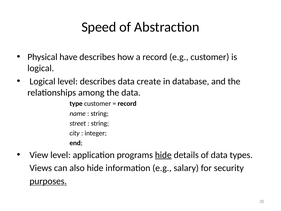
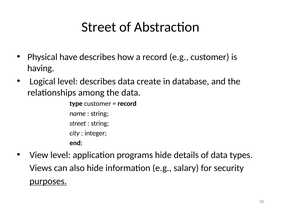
Speed: Speed -> Street (99, 27)
logical: logical -> having (41, 68)
hide underline: present -> none (163, 155)
